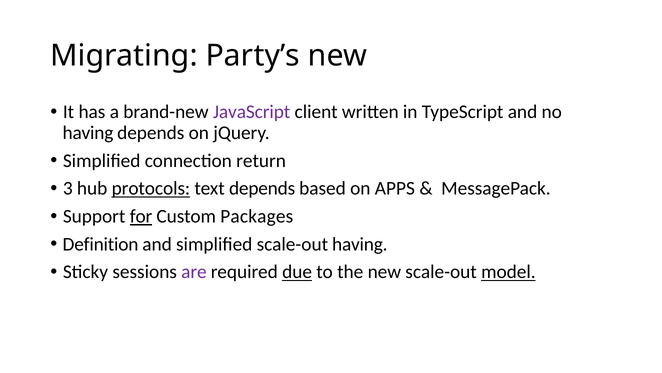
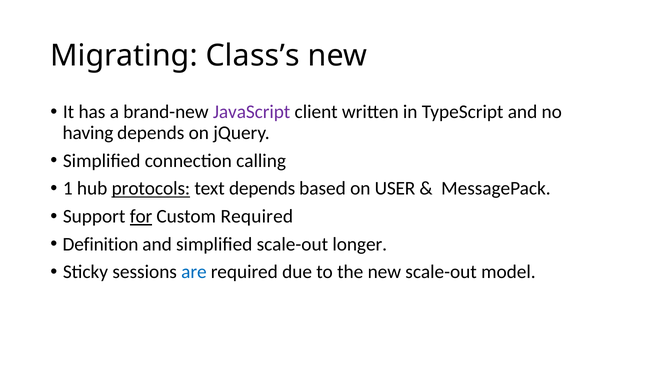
Party’s: Party’s -> Class’s (253, 56)
return: return -> calling (261, 161)
3: 3 -> 1 (68, 188)
APPS: APPS -> USER (395, 188)
Custom Packages: Packages -> Required (257, 216)
scale-out having: having -> longer (360, 244)
are colour: purple -> blue (194, 272)
due underline: present -> none (297, 272)
model underline: present -> none (508, 272)
